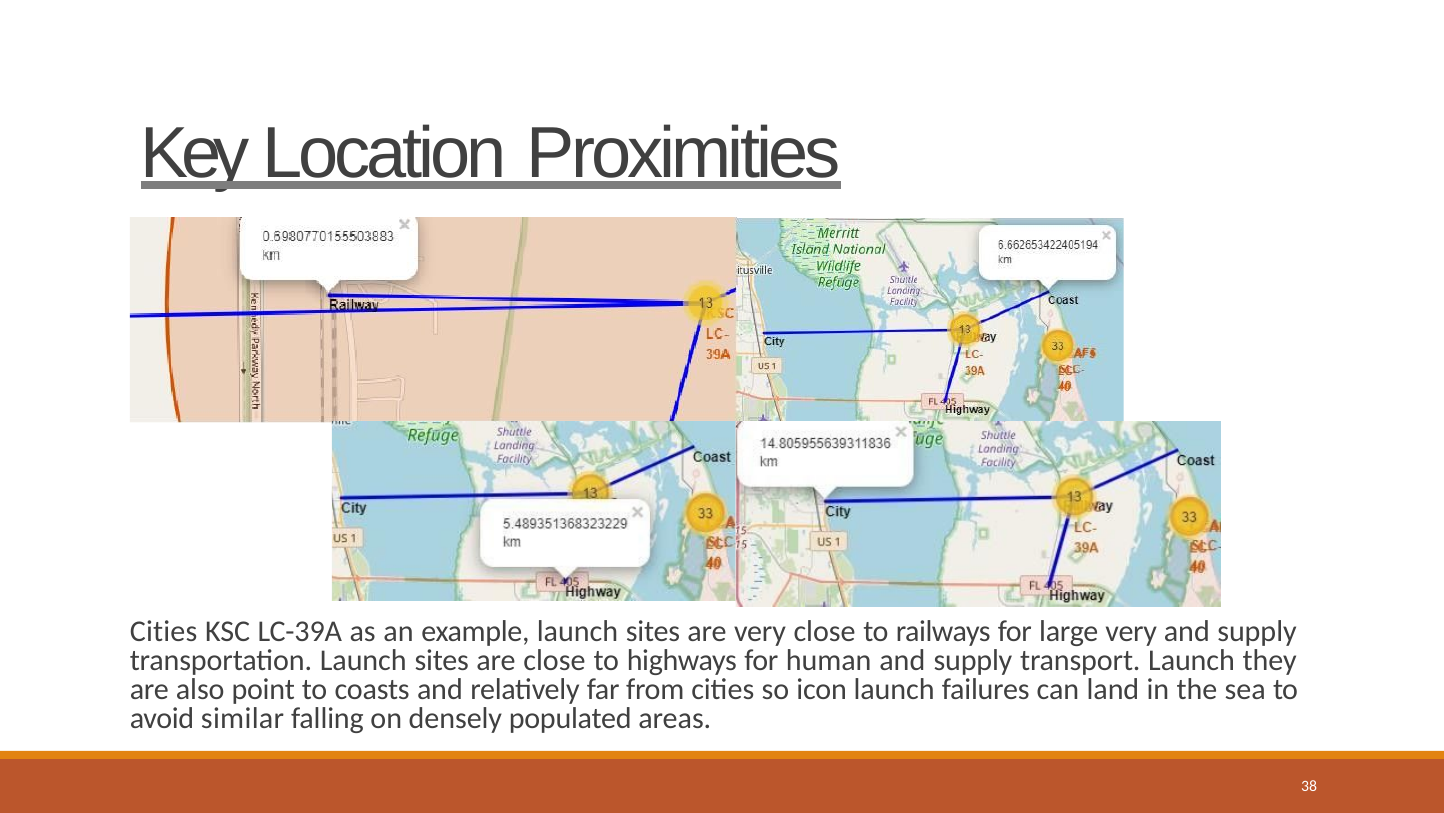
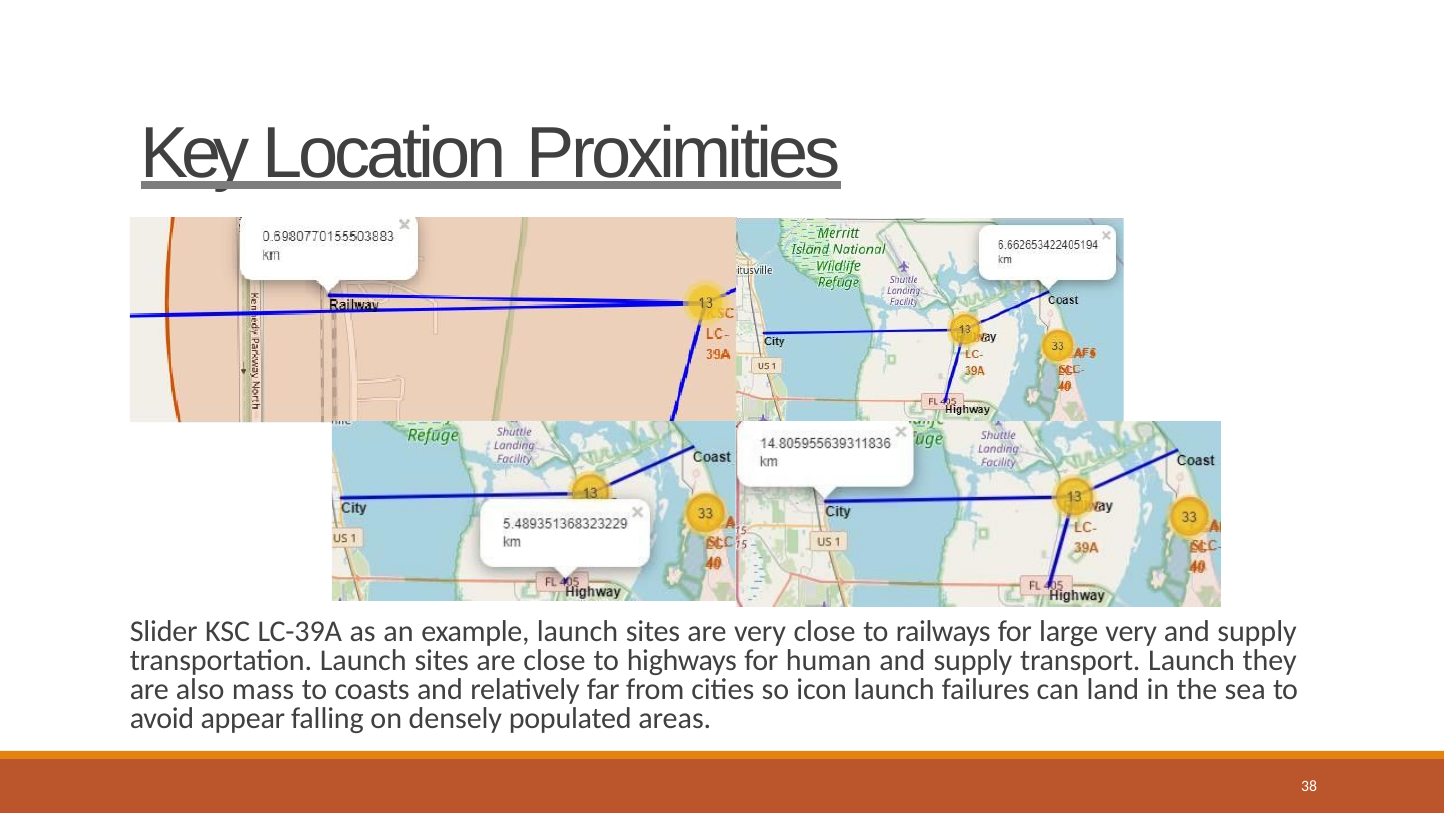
Cities: Cities -> Slider (164, 631)
point: point -> mass (263, 689)
similar: similar -> appear (243, 718)
